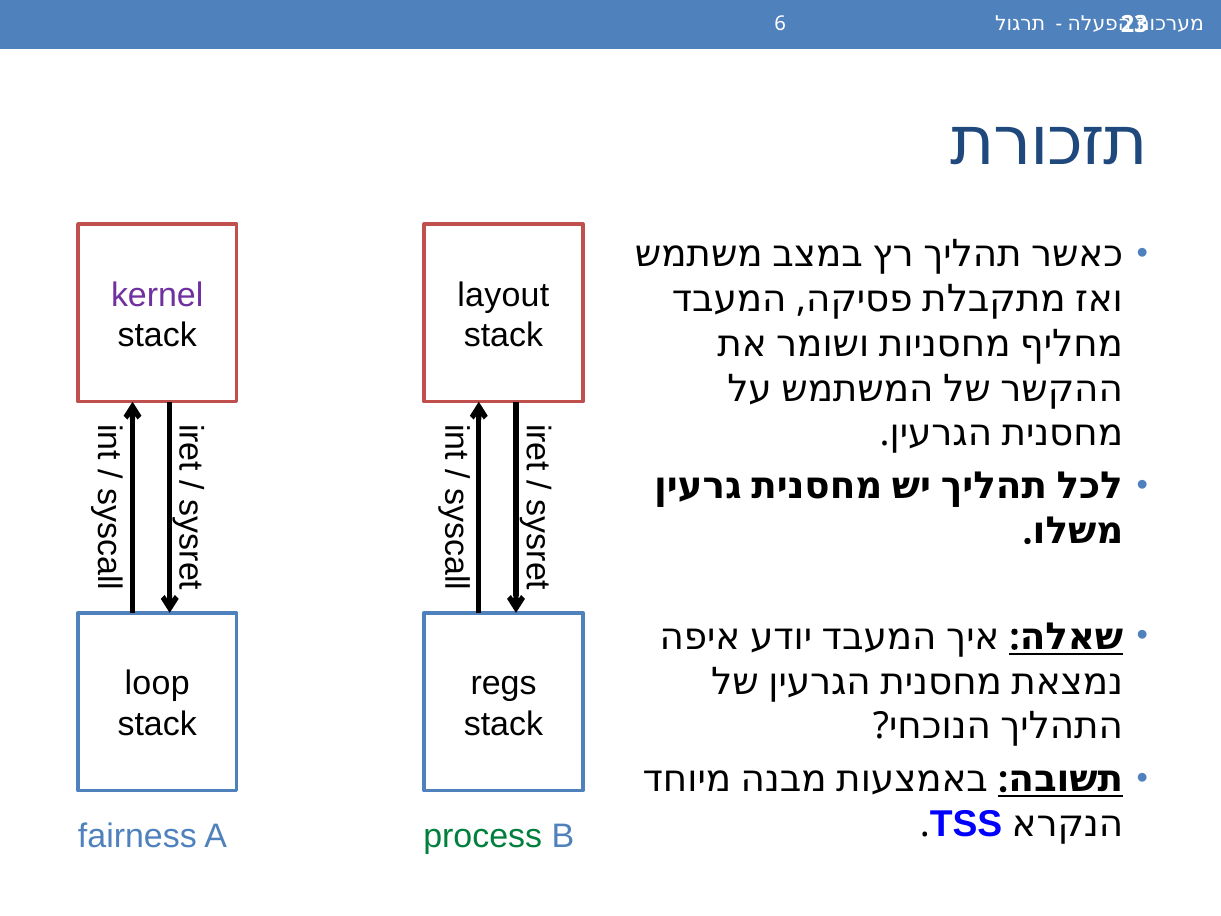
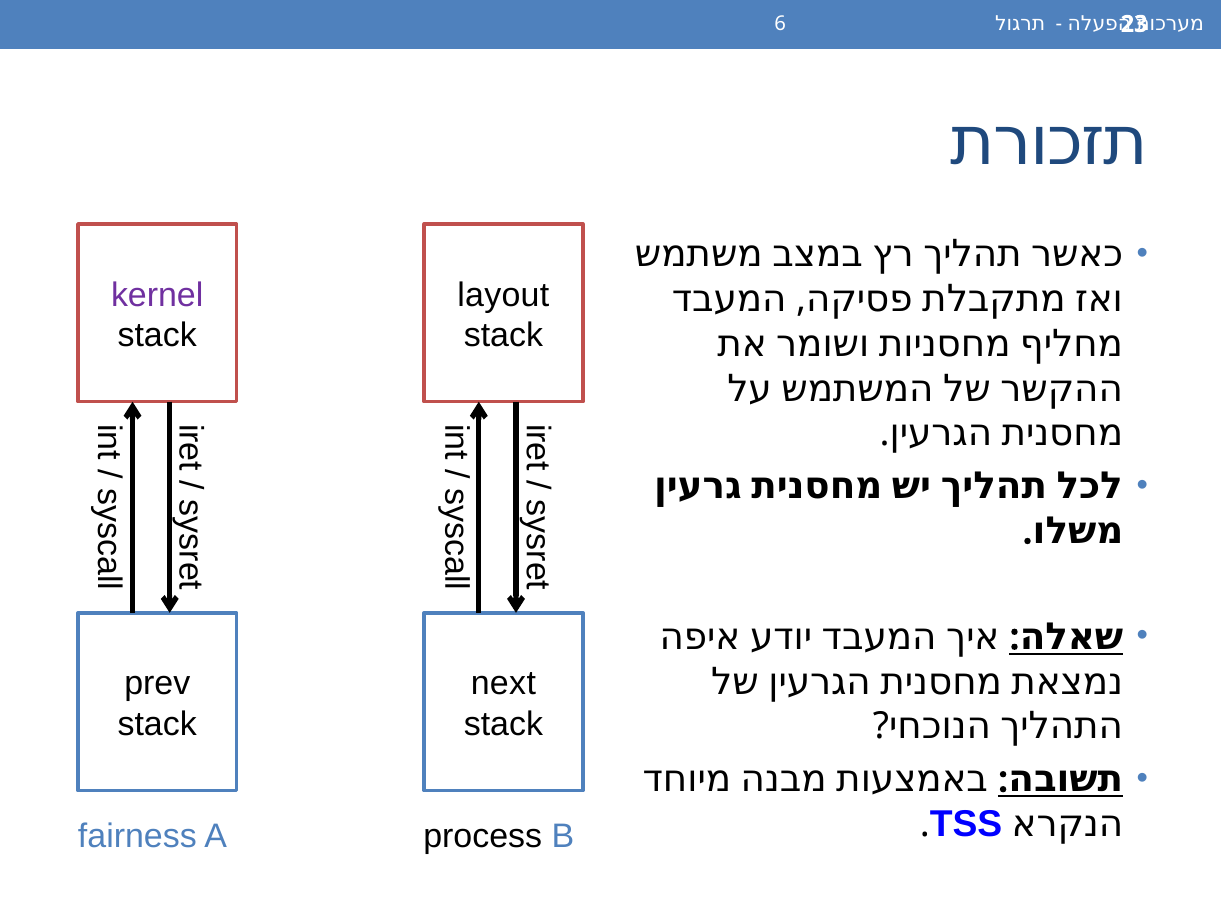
loop: loop -> prev (157, 684)
regs: regs -> next (503, 684)
process colour: green -> black (483, 836)
